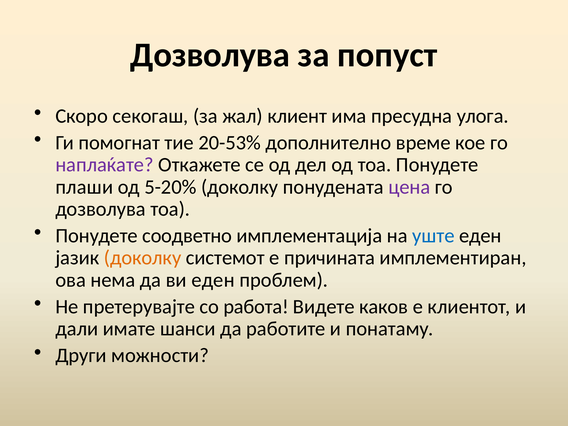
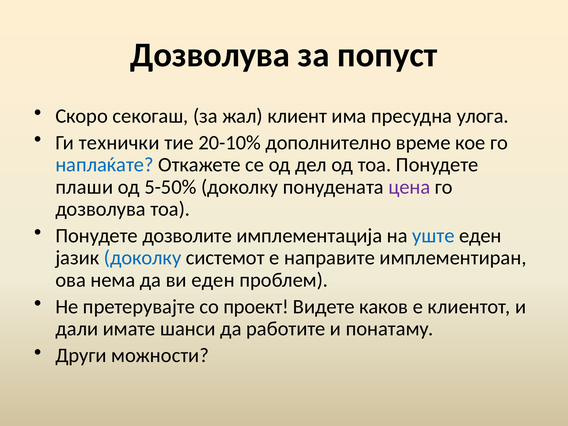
помогнат: помогнат -> технички (119, 143)
20-53%: 20-53% -> 20-10% (230, 143)
наплаќате colour: purple -> blue (104, 165)
5-20%: 5-20% -> 5-50% (170, 187)
соодветно: соодветно -> дозволите (187, 236)
доколку colour: orange -> blue (143, 258)
причината: причината -> направите (330, 258)
работа: работа -> проект (256, 307)
